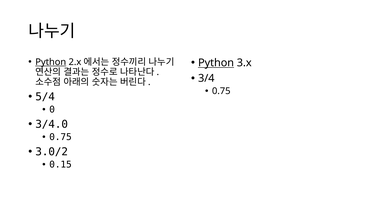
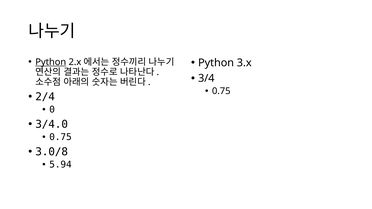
Python underline: present -> none (216, 63)
5/4: 5/4 -> 2/4 (45, 97)
3.0/2: 3.0/2 -> 3.0/8 (52, 152)
0.15: 0.15 -> 5.94 (60, 165)
